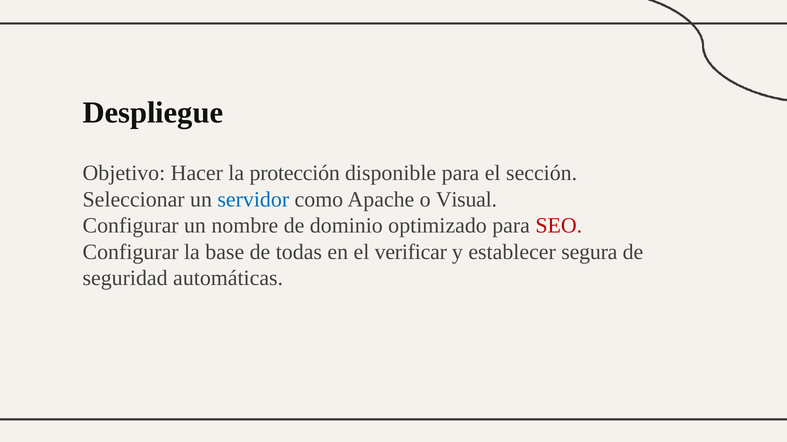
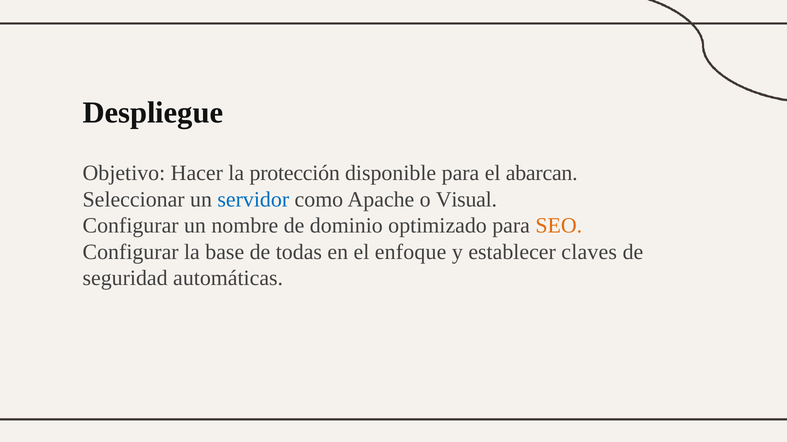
sección: sección -> abarcan (542, 173)
SEO colour: red -> orange (559, 226)
verificar: verificar -> enfoque (411, 252)
segura: segura -> claves (589, 252)
